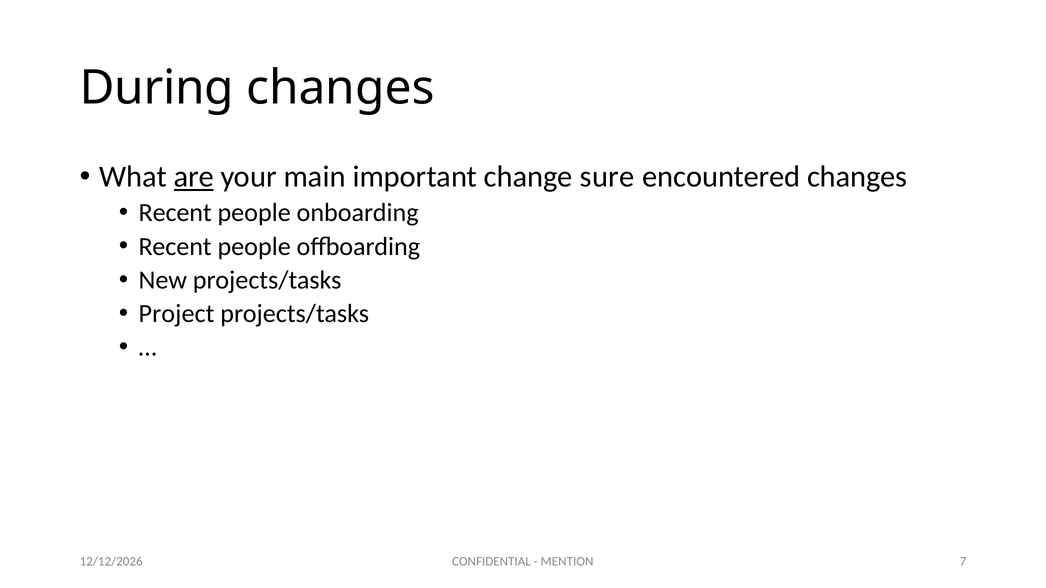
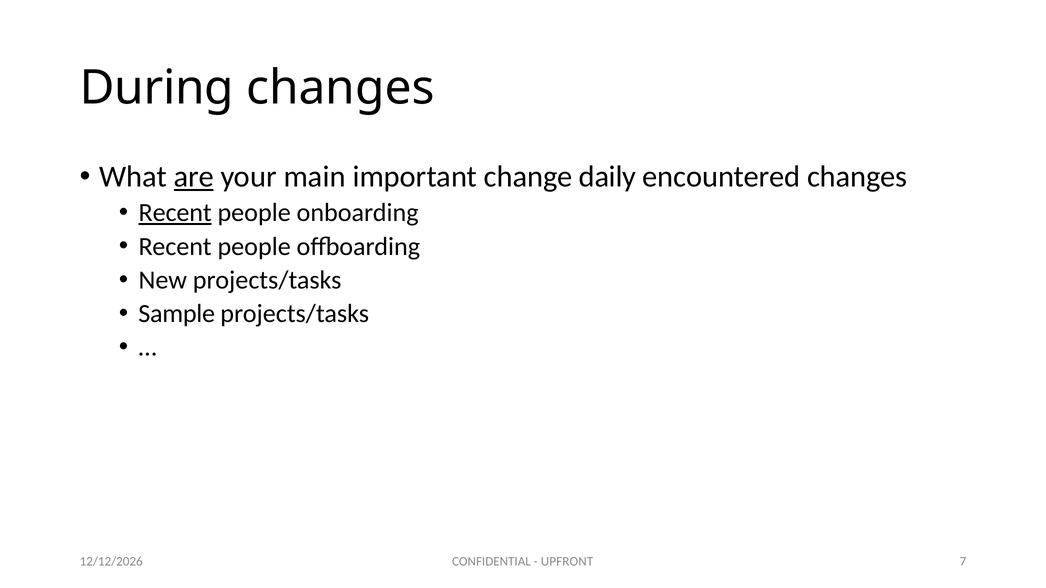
sure: sure -> daily (607, 177)
Recent underline: none -> present (175, 213)
Project: Project -> Sample (177, 314)
MENTION: MENTION -> UPFRONT (567, 562)
